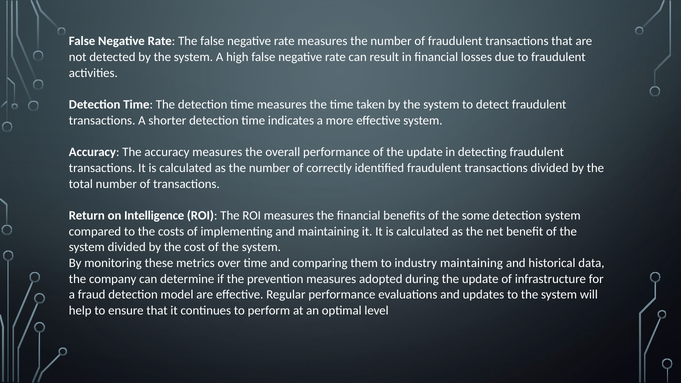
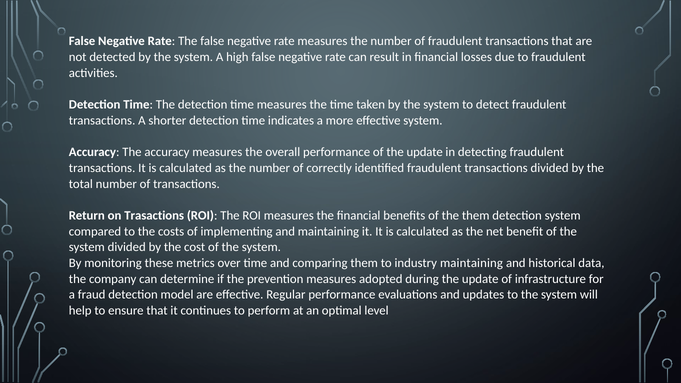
Intelligence: Intelligence -> Trasactions (154, 216)
the some: some -> them (476, 216)
